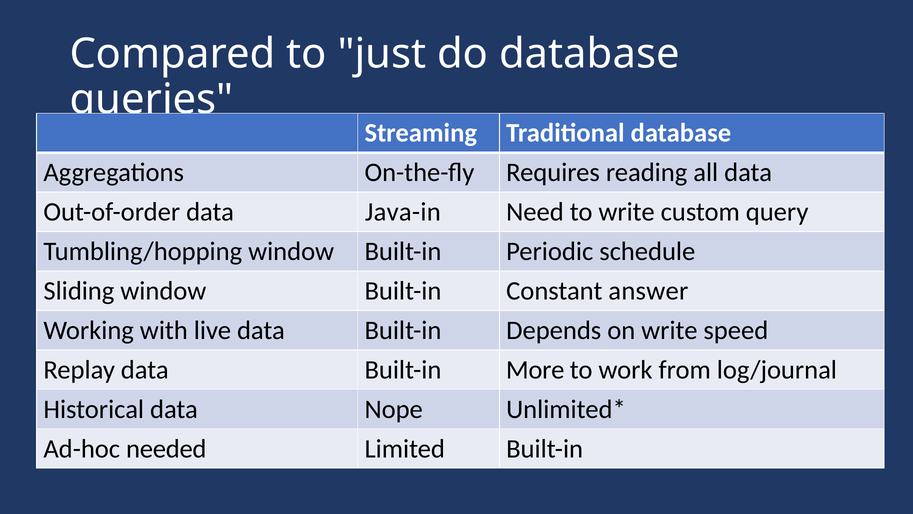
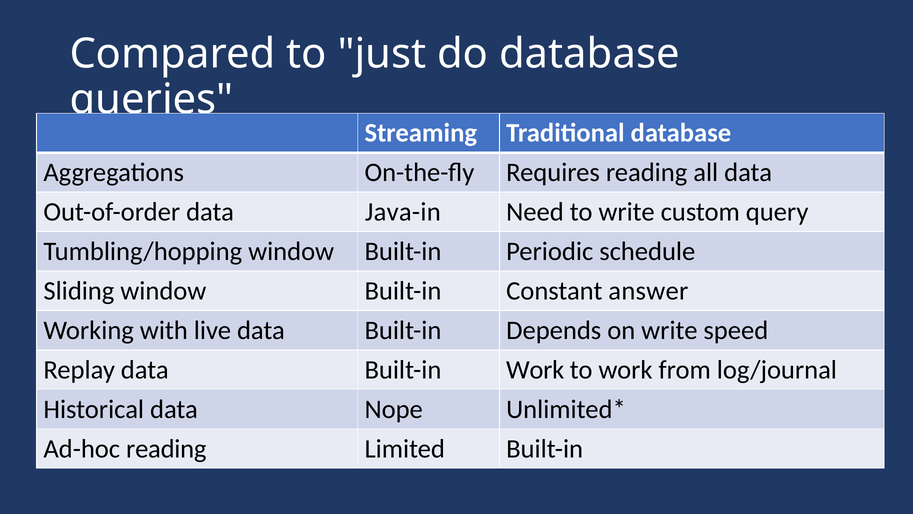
Built-in More: More -> Work (535, 370)
Ad-hoc needed: needed -> reading (166, 448)
